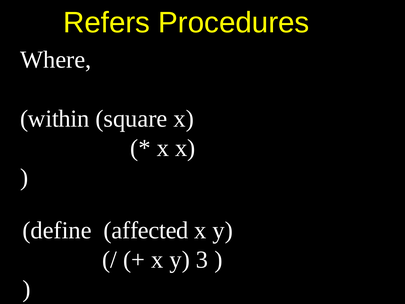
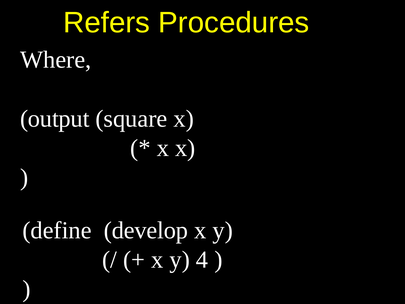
within: within -> output (55, 119)
affected: affected -> develop (146, 230)
3: 3 -> 4 (202, 259)
